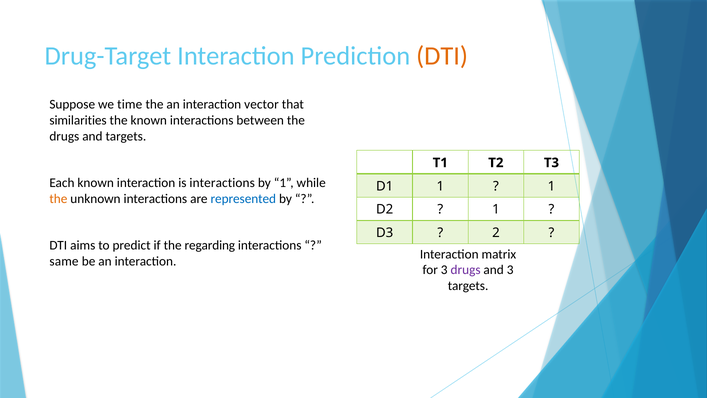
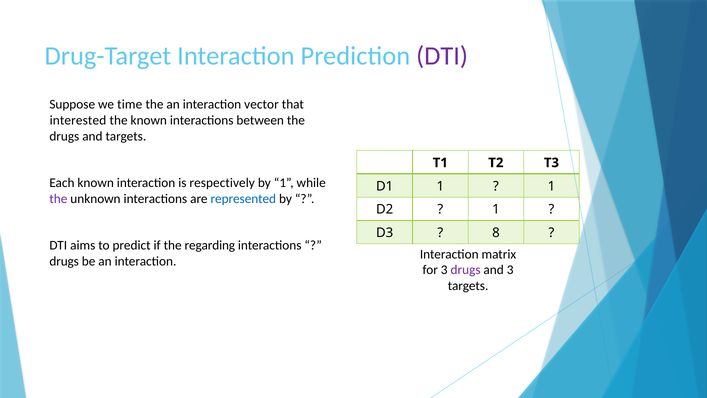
DTI colour: orange -> purple (442, 56)
similarities: similarities -> interested (78, 120)
is interactions: interactions -> respectively (222, 183)
the colour: orange -> purple (58, 199)
2: 2 -> 8 (496, 233)
same: same -> drugs (64, 261)
